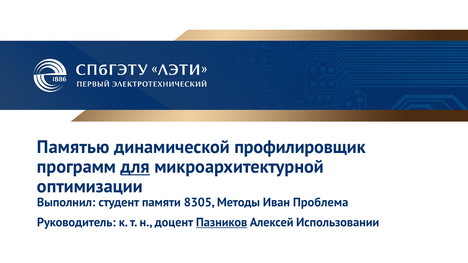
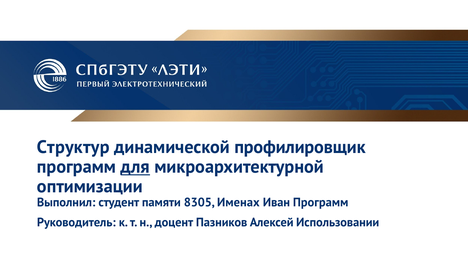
Памятью: Памятью -> Структур (73, 147)
Методы: Методы -> Именах (238, 203)
Иван Проблема: Проблема -> Программ (321, 203)
Пазников underline: present -> none (222, 223)
